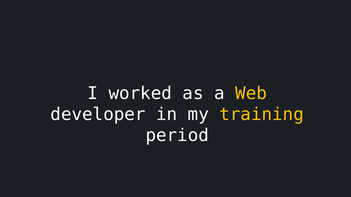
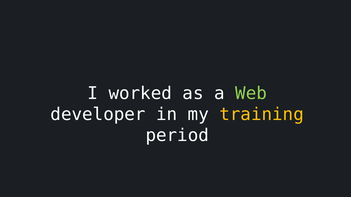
Web colour: yellow -> light green (251, 93)
